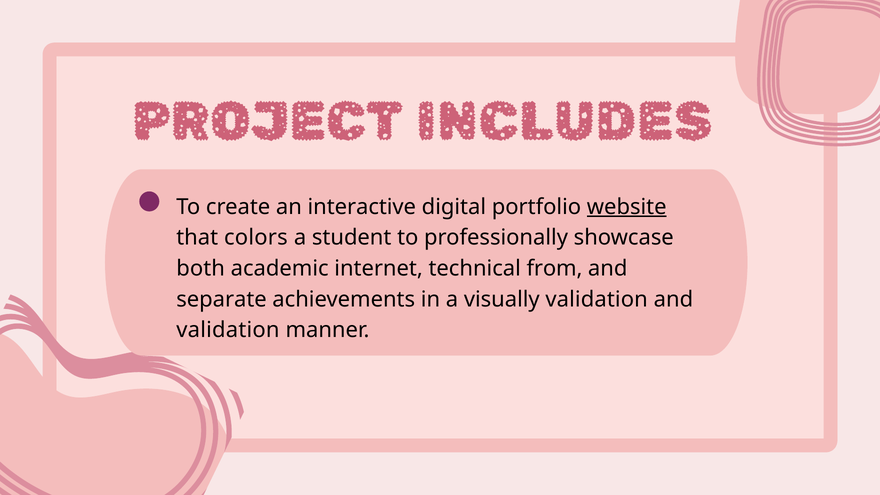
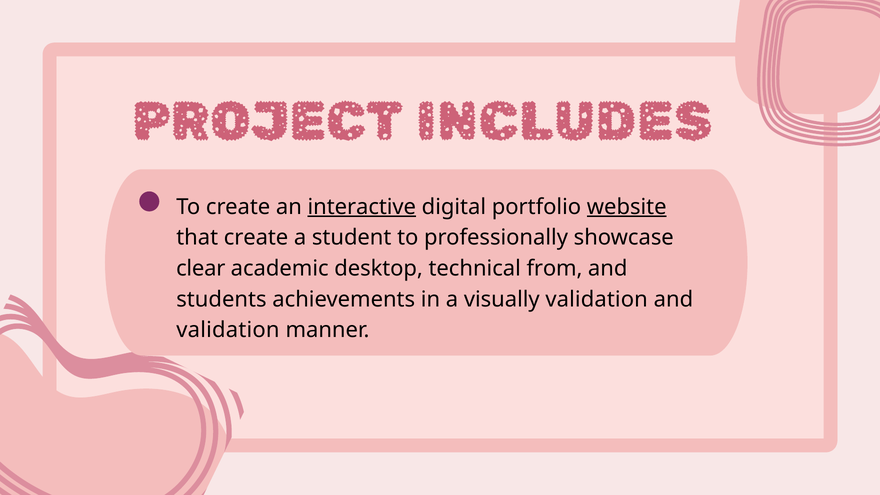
interactive underline: none -> present (362, 207)
that colors: colors -> create (256, 238)
both: both -> clear (201, 268)
internet: internet -> desktop (379, 268)
separate: separate -> students (221, 299)
